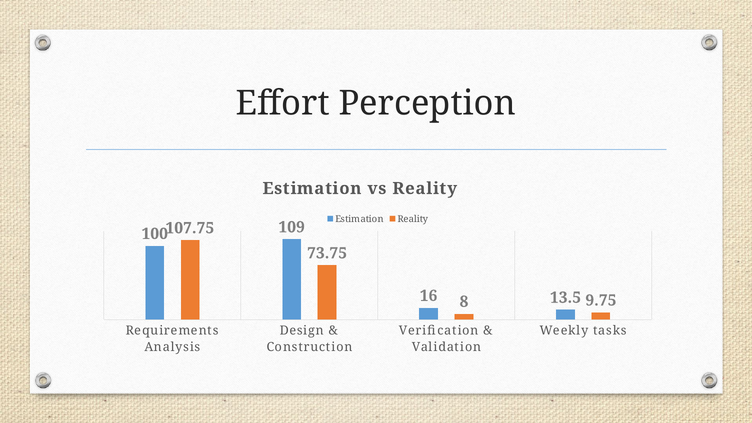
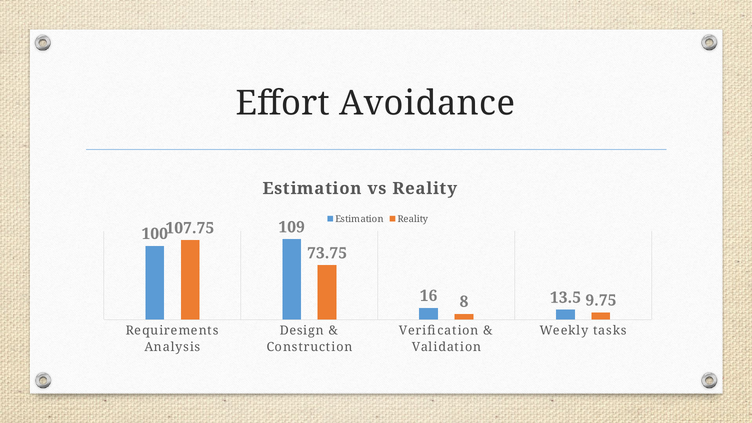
Perception: Perception -> Avoidance (427, 103)
